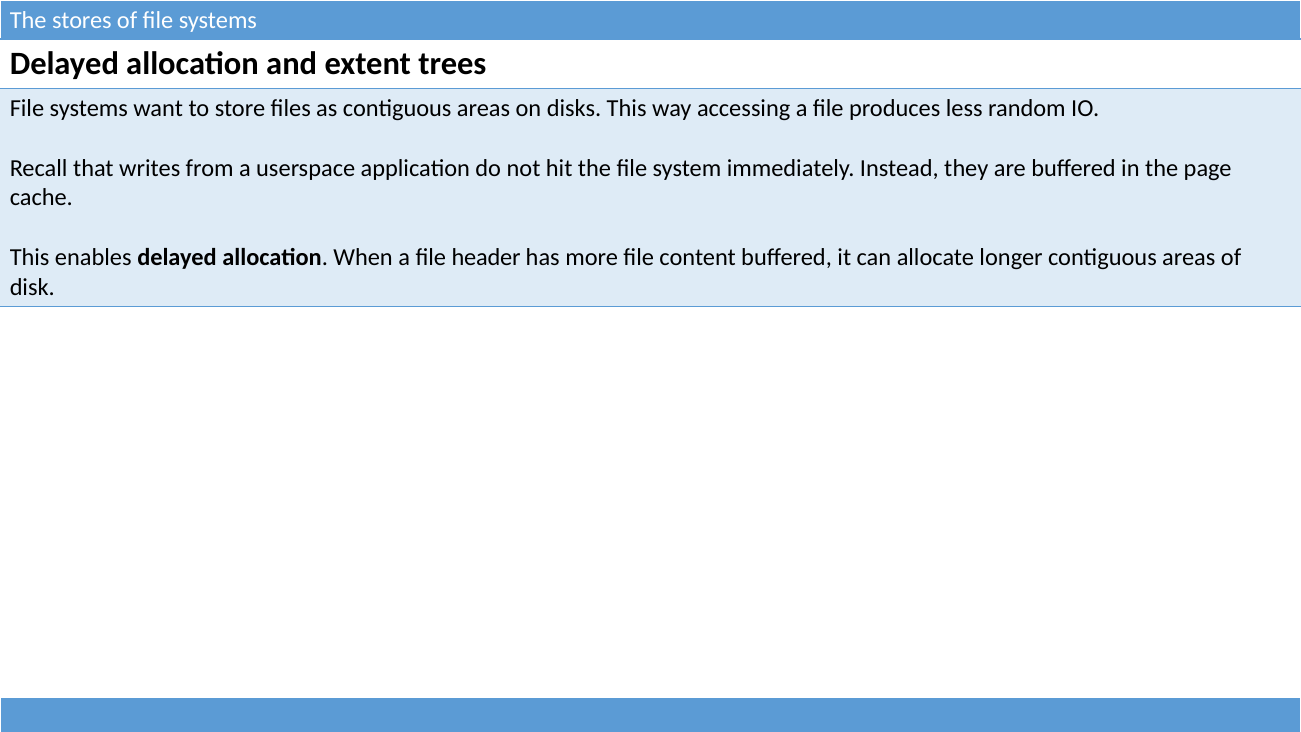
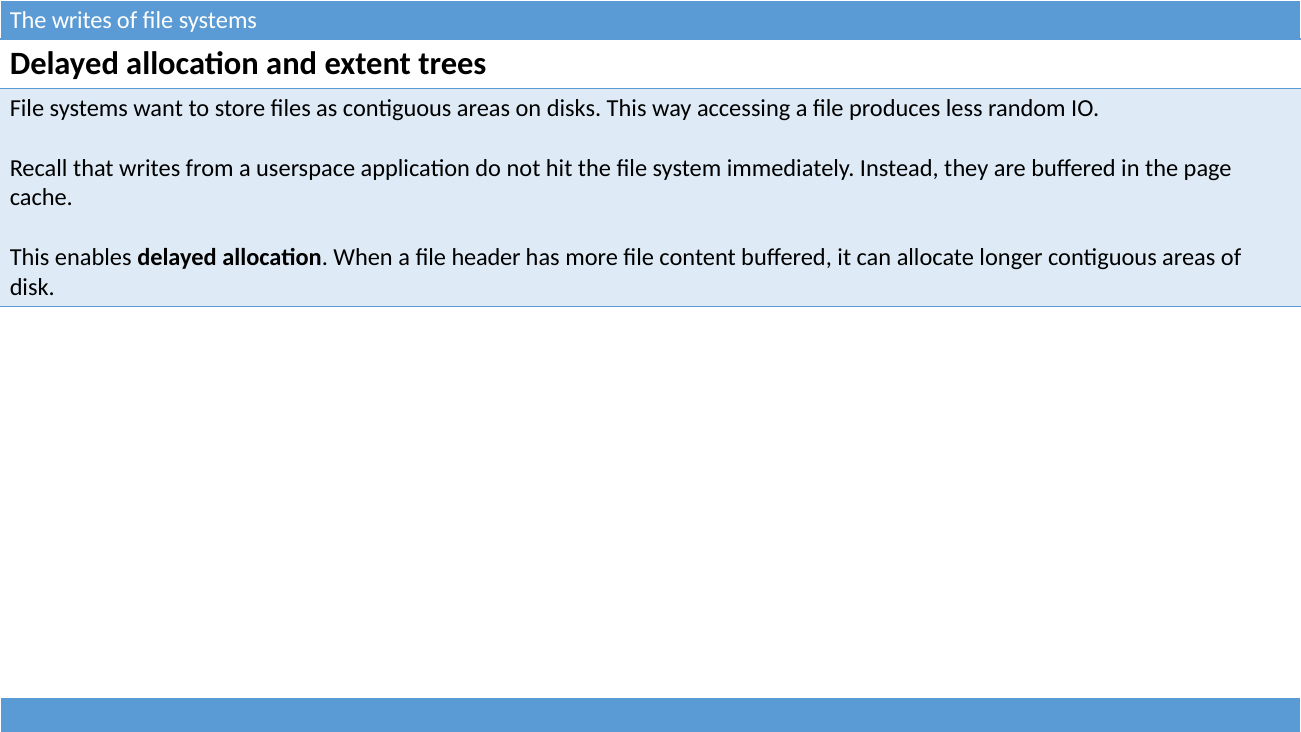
The stores: stores -> writes (82, 20)
